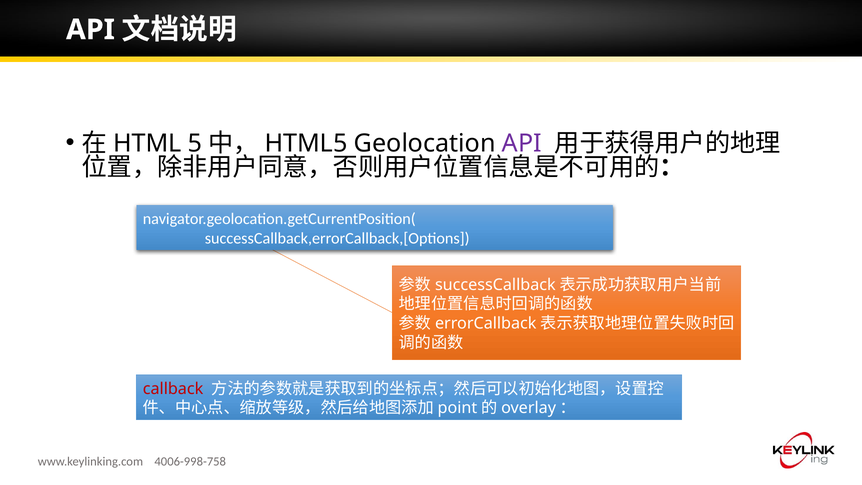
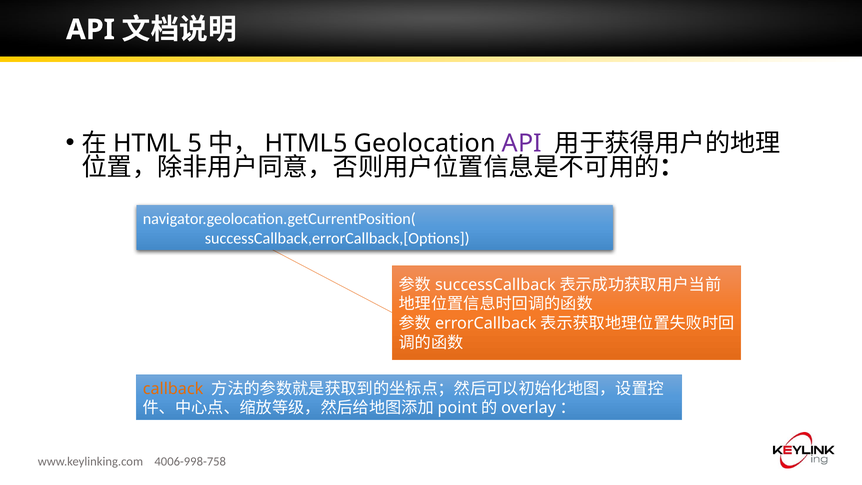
callback colour: red -> orange (173, 389)
